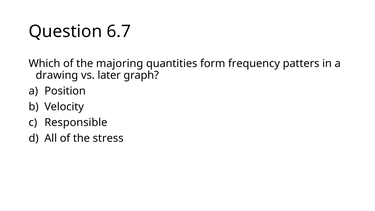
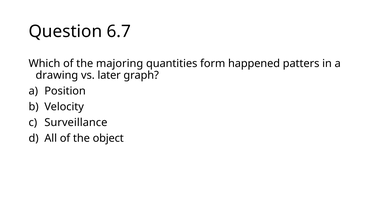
frequency: frequency -> happened (254, 63)
Responsible: Responsible -> Surveillance (76, 122)
stress: stress -> object (108, 138)
